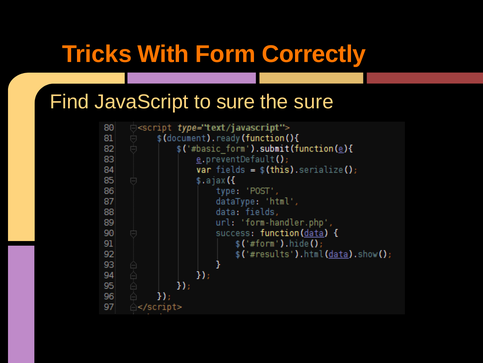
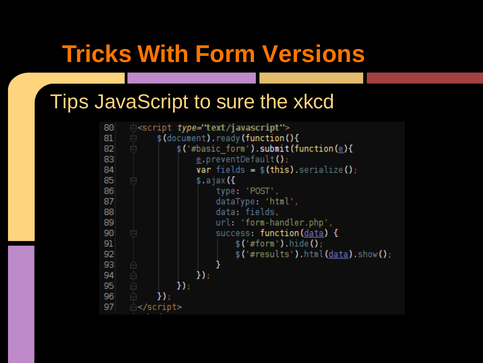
Correctly: Correctly -> Versions (314, 54)
Find: Find -> Tips (69, 102)
the sure: sure -> xkcd (314, 102)
